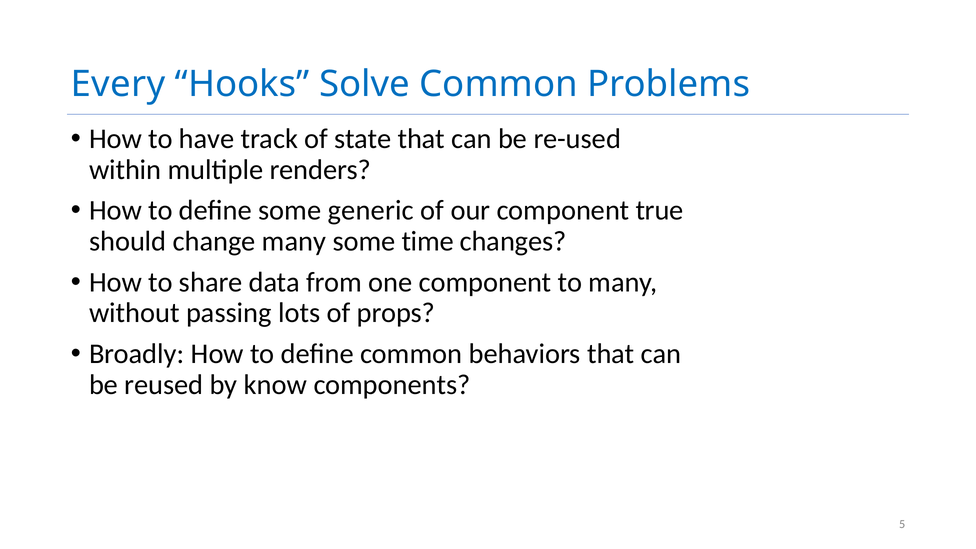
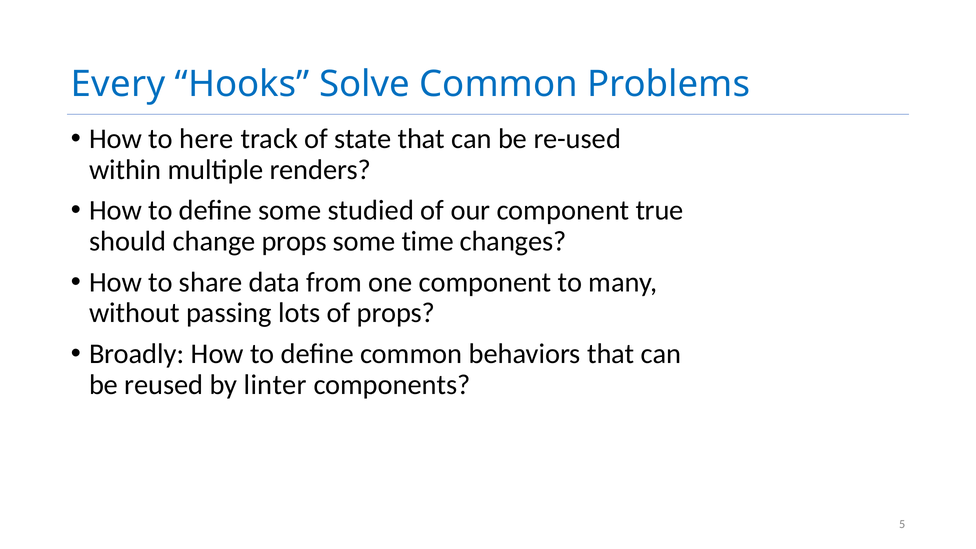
have: have -> here (206, 139)
generic: generic -> studied (371, 211)
change many: many -> props (294, 241)
know: know -> linter (275, 385)
